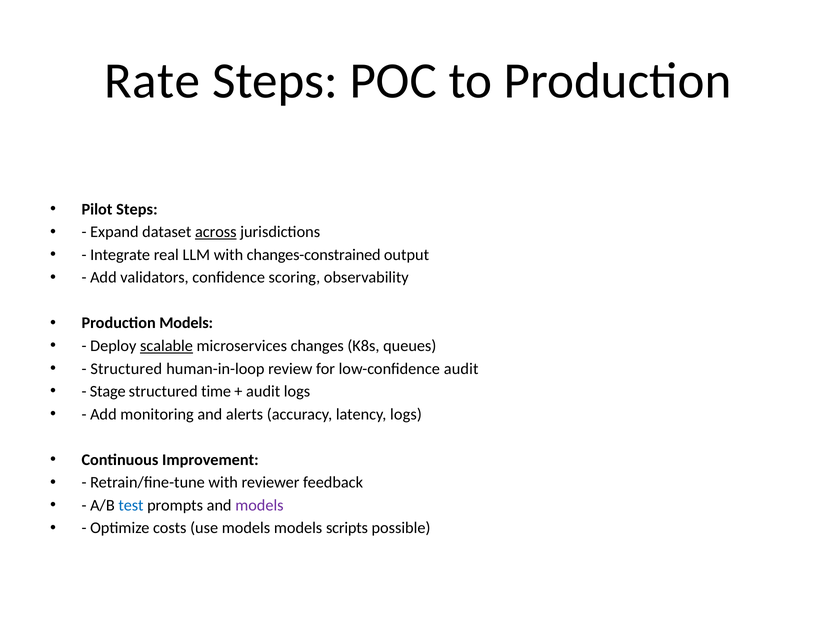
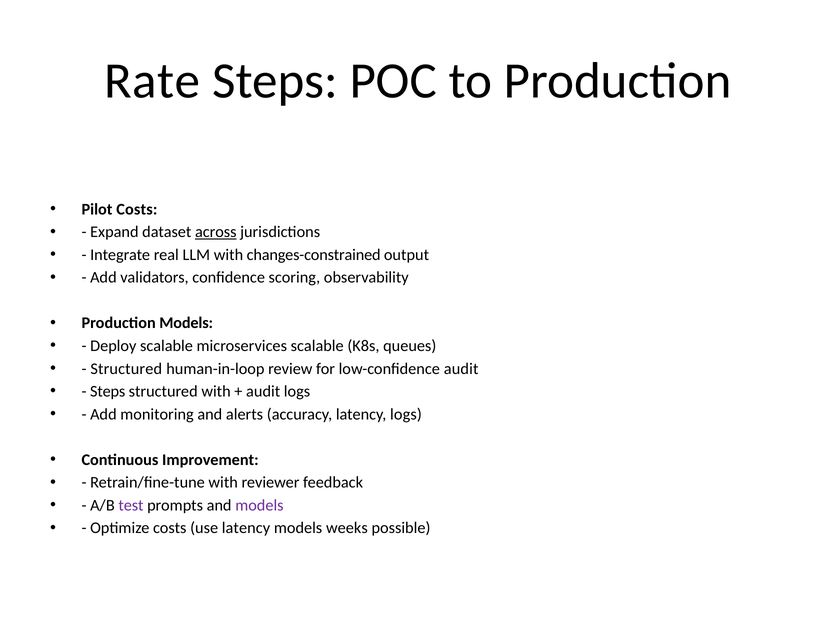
Pilot Steps: Steps -> Costs (137, 209)
scalable underline: present -> none (166, 346)
microservices changes: changes -> scalable (317, 346)
Stage: Stage -> Steps (108, 391)
structured time: time -> with (216, 391)
test colour: blue -> purple (131, 505)
use models: models -> latency (246, 528)
scripts: scripts -> weeks (347, 528)
